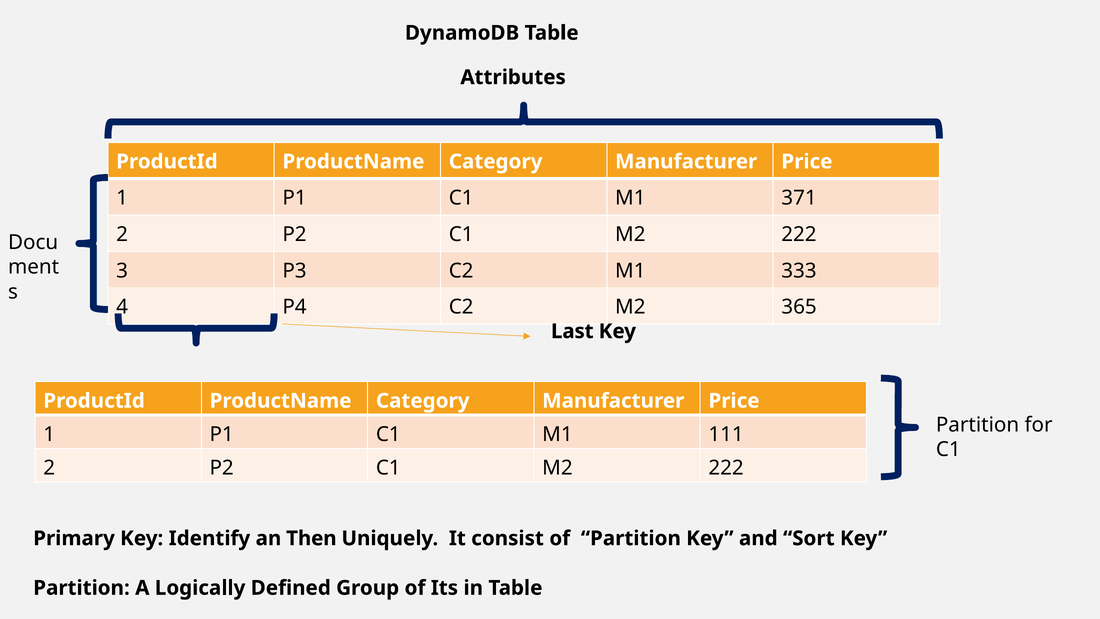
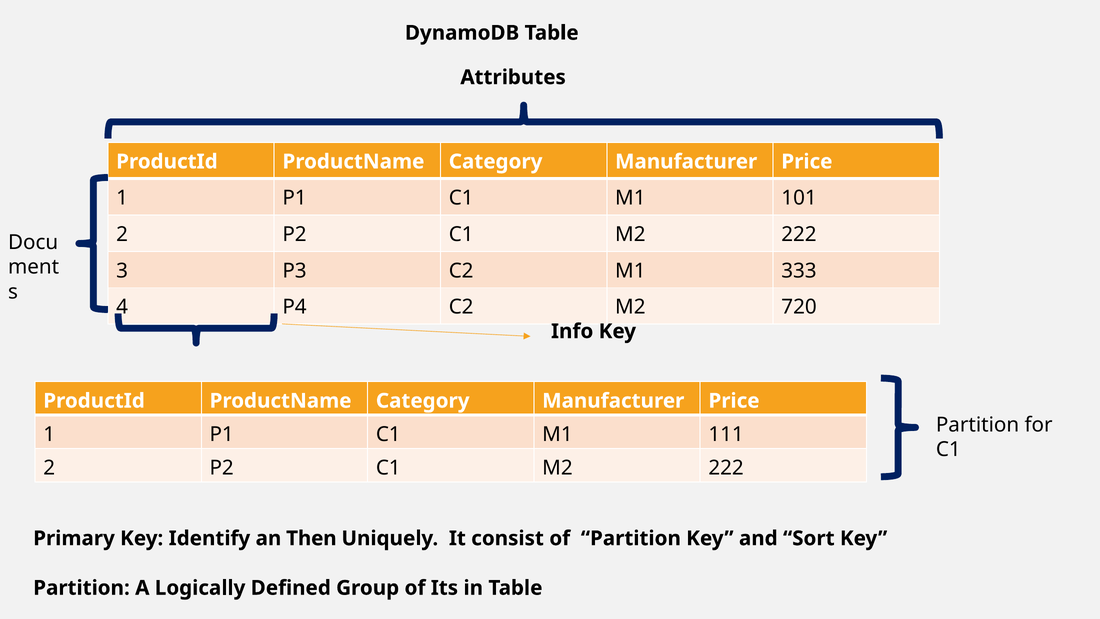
371: 371 -> 101 (799, 198)
365: 365 -> 720 (799, 307)
Last: Last -> Info (572, 331)
